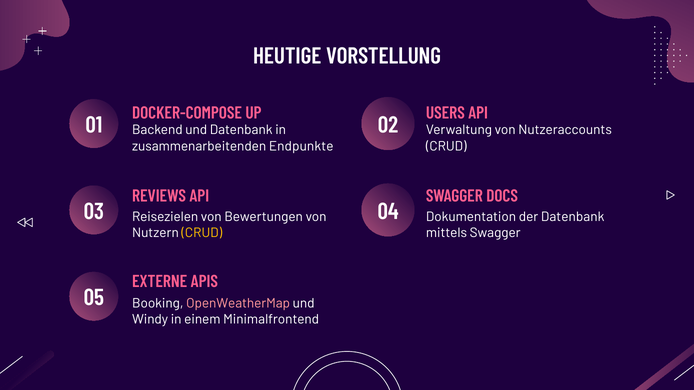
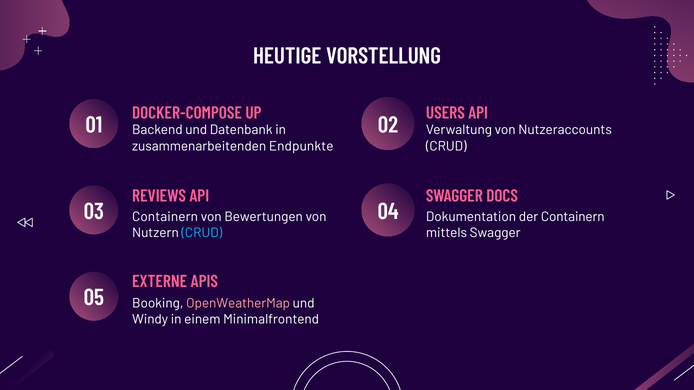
Reisezielen: Reisezielen -> Containern (165, 217)
der Datenbank: Datenbank -> Containern (573, 217)
CRUD colour: yellow -> light blue (202, 233)
